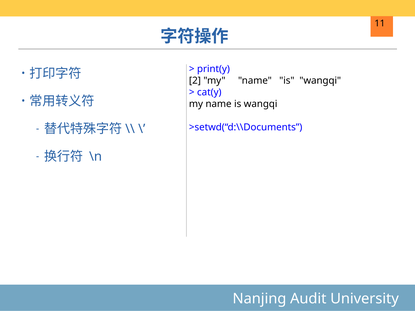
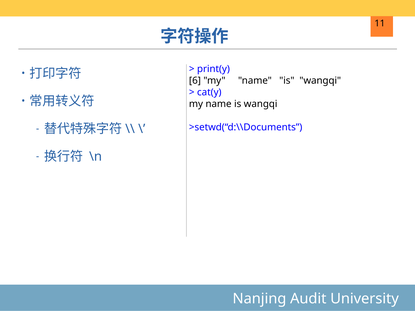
2: 2 -> 6 (195, 81)
